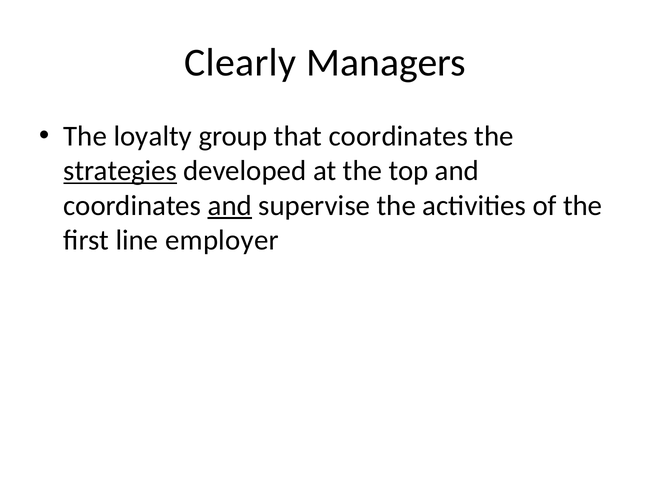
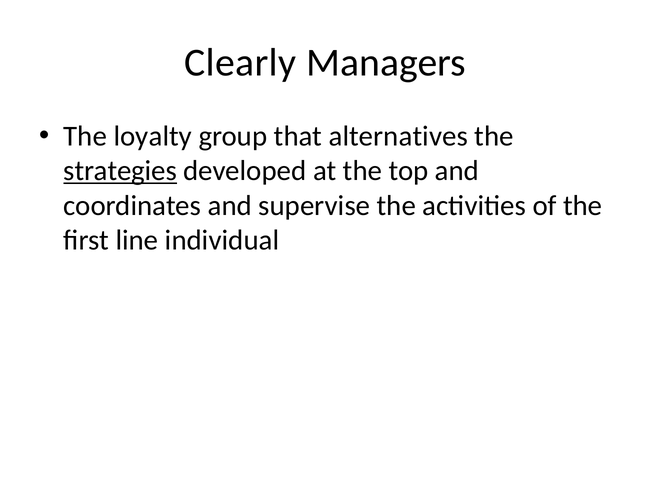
that coordinates: coordinates -> alternatives (398, 136)
and underline: present -> none (230, 206)
employer: employer -> individual (222, 240)
